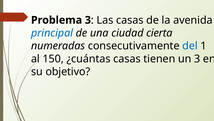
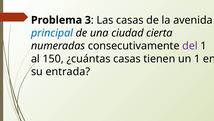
del colour: blue -> purple (190, 46)
un 3: 3 -> 1 (197, 59)
objetivo: objetivo -> entrada (68, 71)
